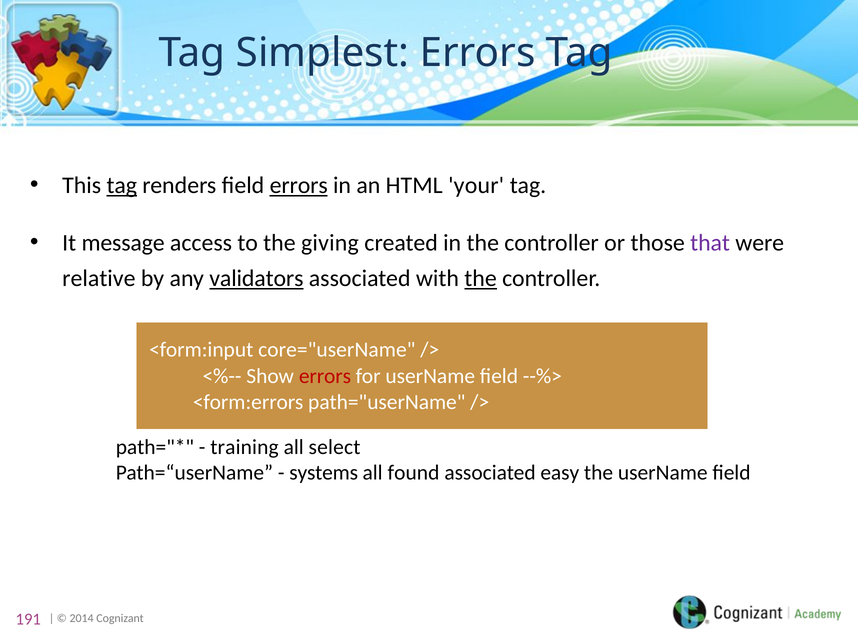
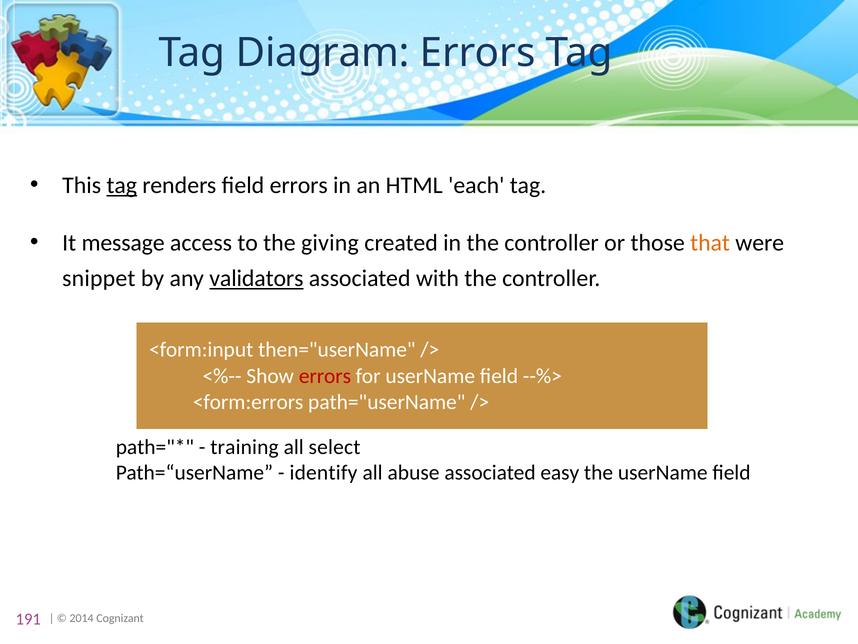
Simplest: Simplest -> Diagram (323, 53)
errors underline: present -> none (299, 185)
your: your -> each (476, 185)
that colour: purple -> orange (710, 243)
relative: relative -> snippet (99, 278)
the underline: present -> none (481, 278)
core="userName: core="userName -> then="userName (337, 349)
systems: systems -> identify (323, 473)
found: found -> abuse (414, 473)
